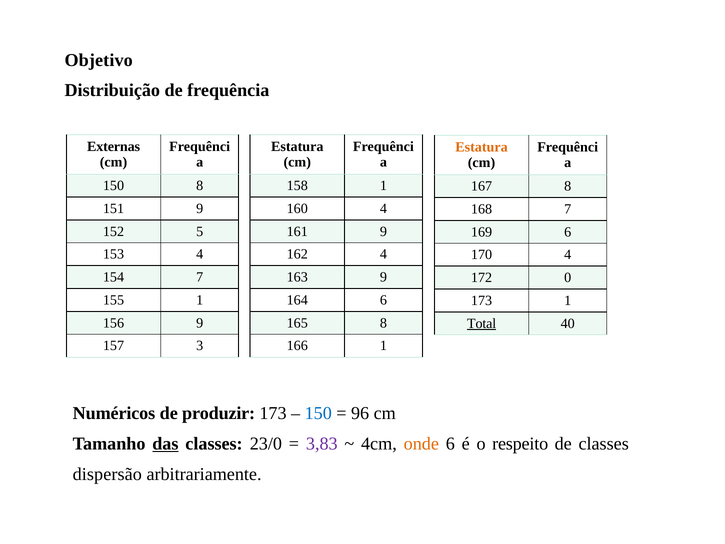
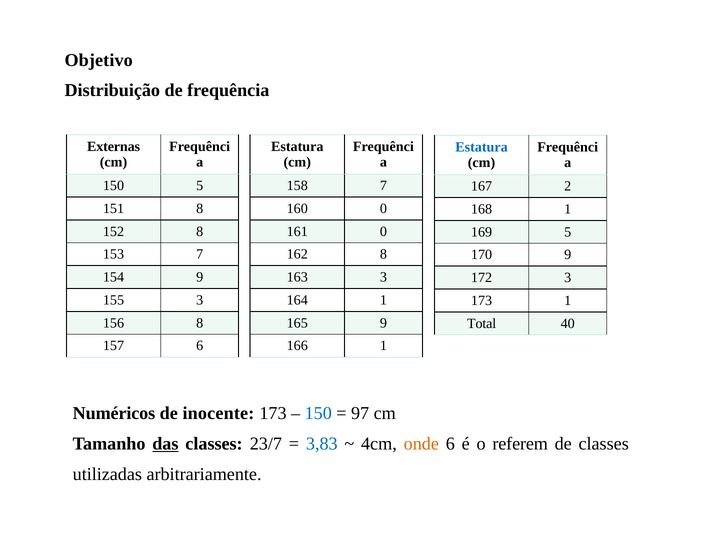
Estatura colour: orange -> blue (482, 147)
150 8: 8 -> 5 (200, 186)
158 1: 1 -> 7 (383, 186)
167 8: 8 -> 2 (568, 186)
151 9: 9 -> 8 (200, 208)
160 4: 4 -> 0 (383, 208)
168 7: 7 -> 1 (568, 209)
152 5: 5 -> 8 (200, 231)
161 9: 9 -> 0 (383, 231)
169 6: 6 -> 5 (568, 232)
153 4: 4 -> 7 (200, 254)
162 4: 4 -> 8 (383, 254)
170 4: 4 -> 9 (568, 255)
154 7: 7 -> 9 (200, 277)
163 9: 9 -> 3 (383, 277)
172 0: 0 -> 3 (568, 278)
155 1: 1 -> 3 (200, 300)
164 6: 6 -> 1 (383, 300)
156 9: 9 -> 8 (200, 323)
165 8: 8 -> 9 (383, 323)
Total underline: present -> none (482, 323)
157 3: 3 -> 6 (200, 346)
produzir: produzir -> inocente (218, 413)
96: 96 -> 97 (360, 413)
23/0: 23/0 -> 23/7 (266, 443)
3,83 colour: purple -> blue (322, 443)
respeito: respeito -> referem (520, 443)
dispersão: dispersão -> utilizadas (107, 474)
